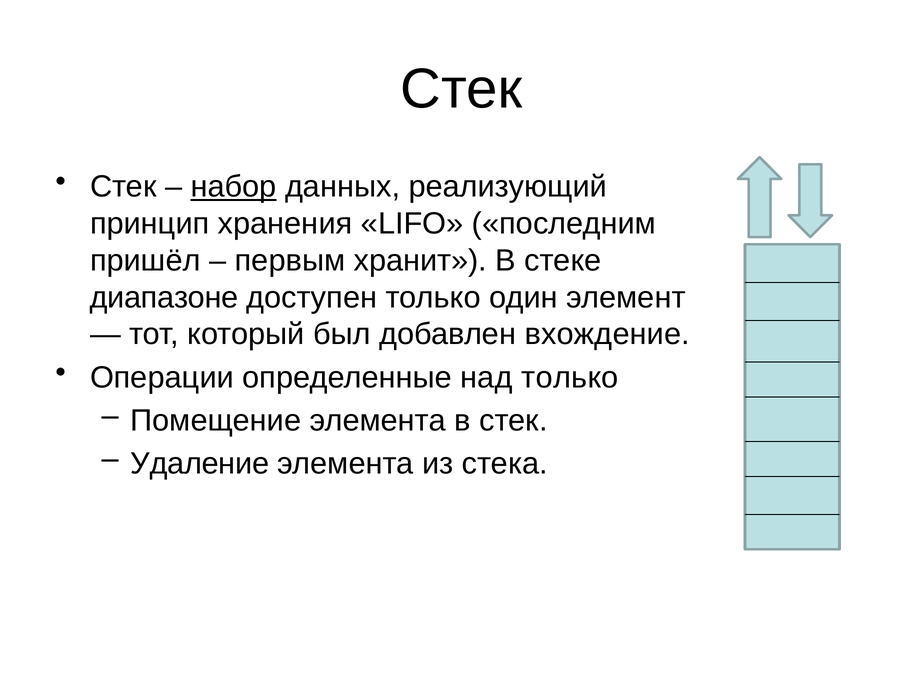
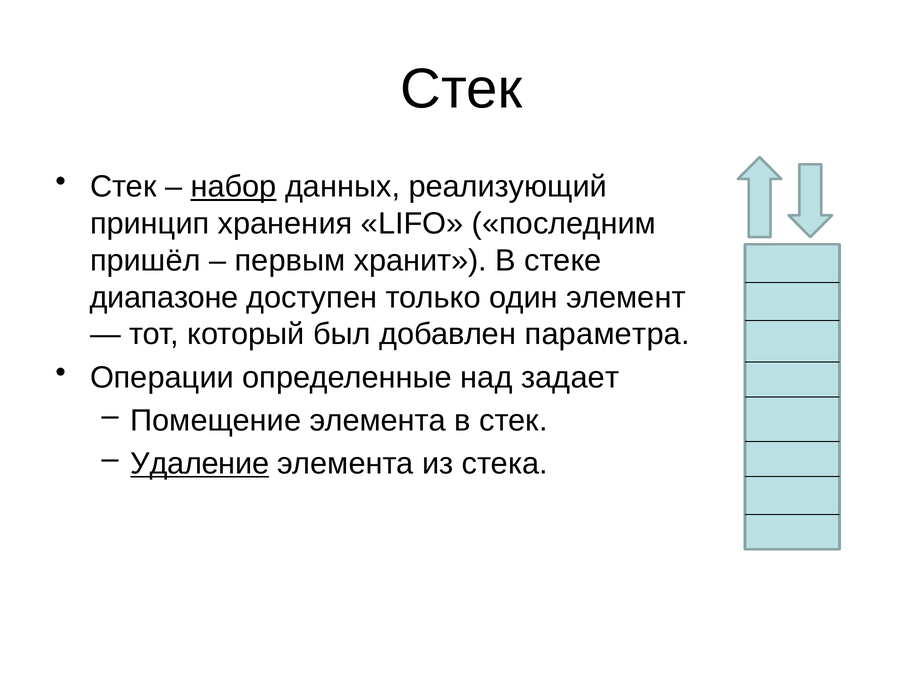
вхождение: вхождение -> параметра (607, 334)
над только: только -> задает (570, 378)
Удаление underline: none -> present (200, 464)
